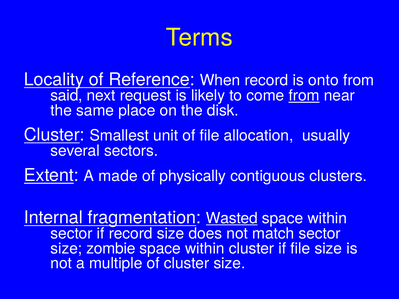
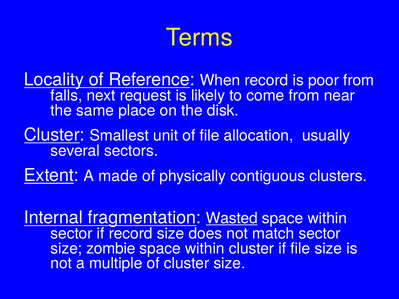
onto: onto -> poor (324, 80)
said: said -> falls (66, 96)
from underline: present -> none (304, 96)
